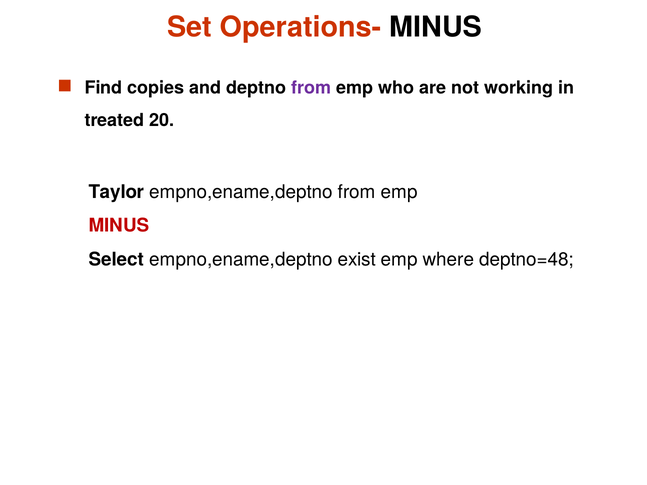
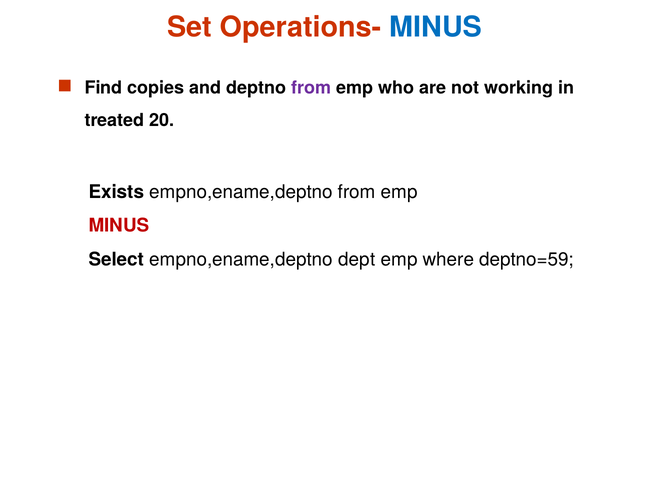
MINUS colour: black -> blue (436, 27)
Taylor: Taylor -> Exists (116, 192)
exist: exist -> dept (357, 260)
deptno=48: deptno=48 -> deptno=59 (527, 260)
